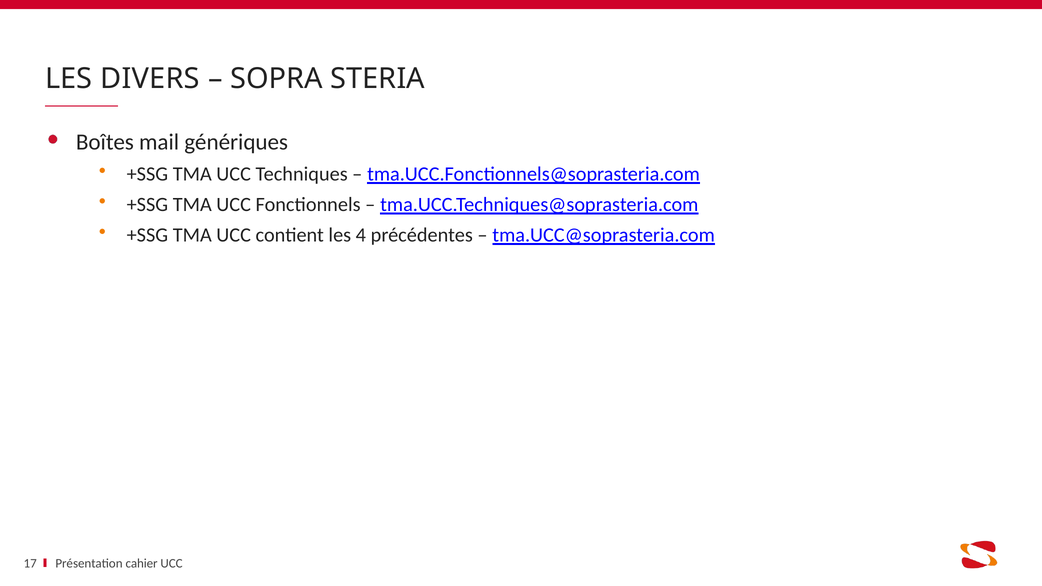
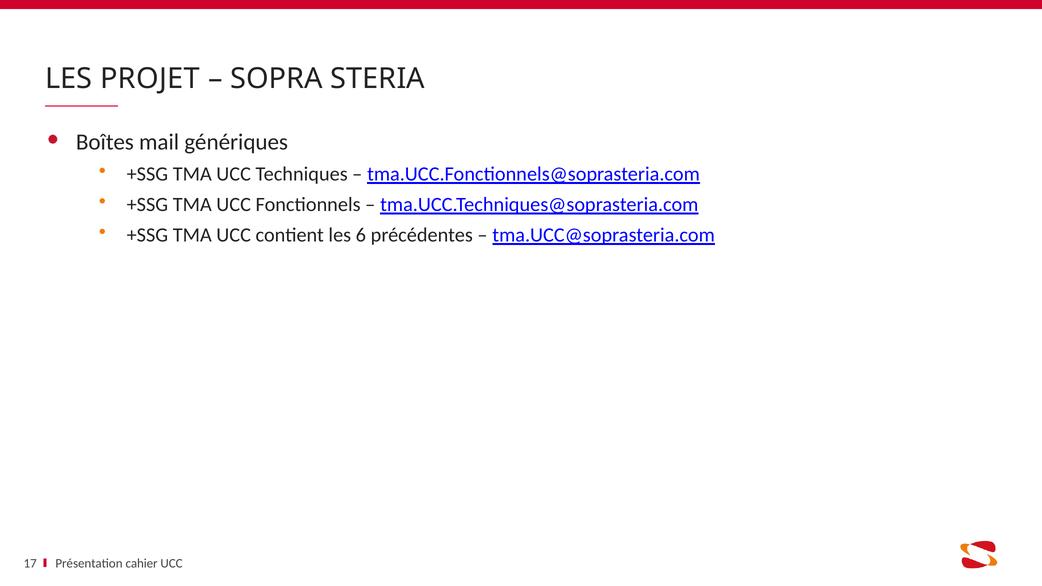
DIVERS: DIVERS -> PROJET (150, 79)
4: 4 -> 6 (361, 235)
